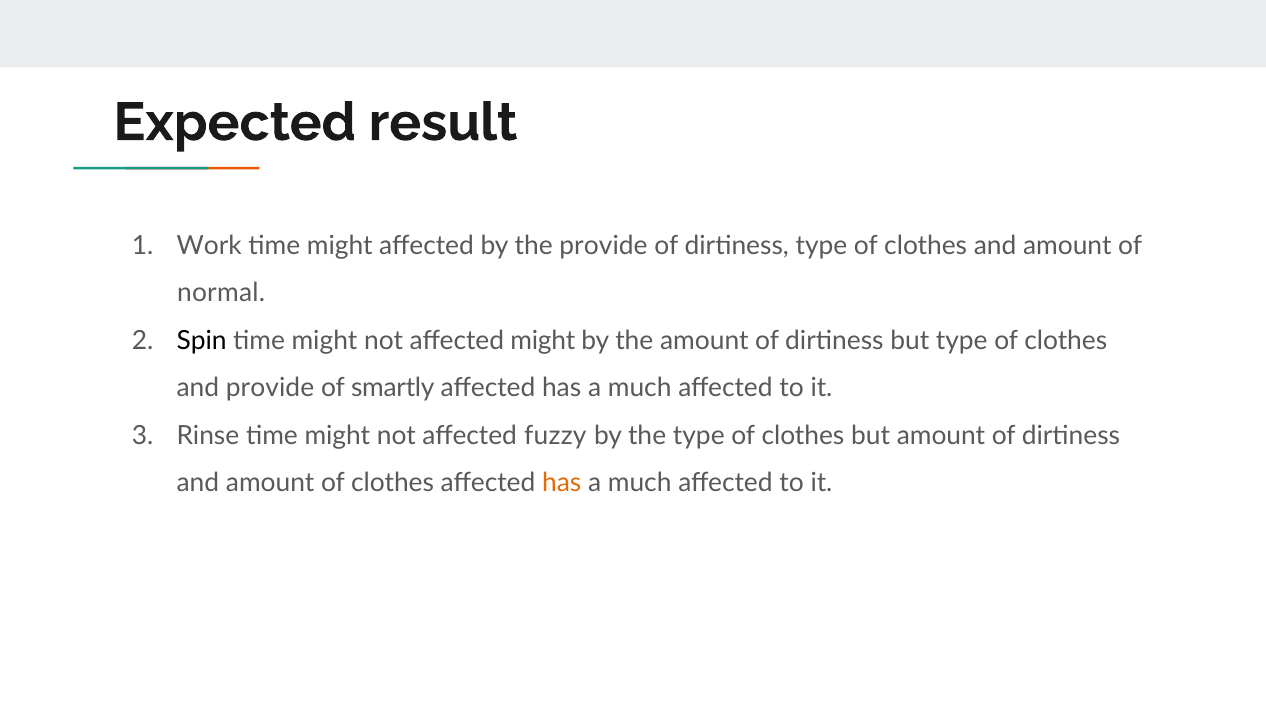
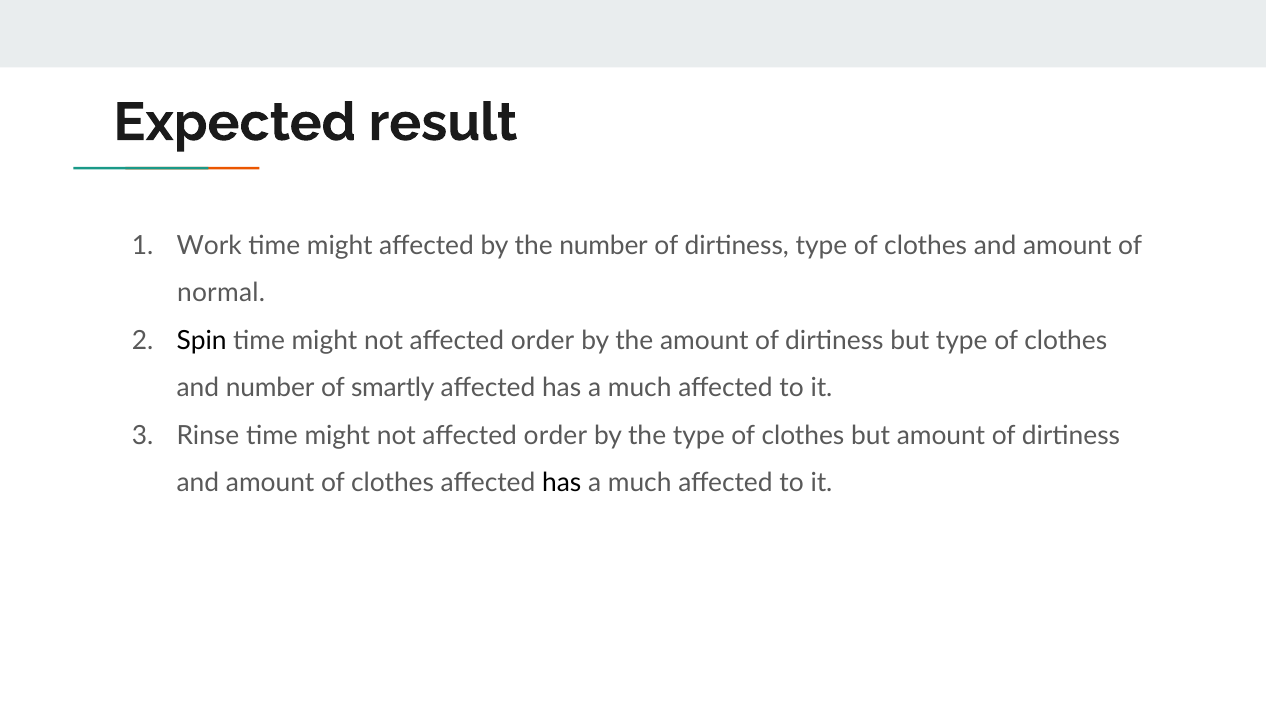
the provide: provide -> number (604, 246)
might: might -> order (543, 341)
and provide: provide -> number (270, 388)
fuzzy: fuzzy -> order (555, 435)
has colour: orange -> black (562, 483)
